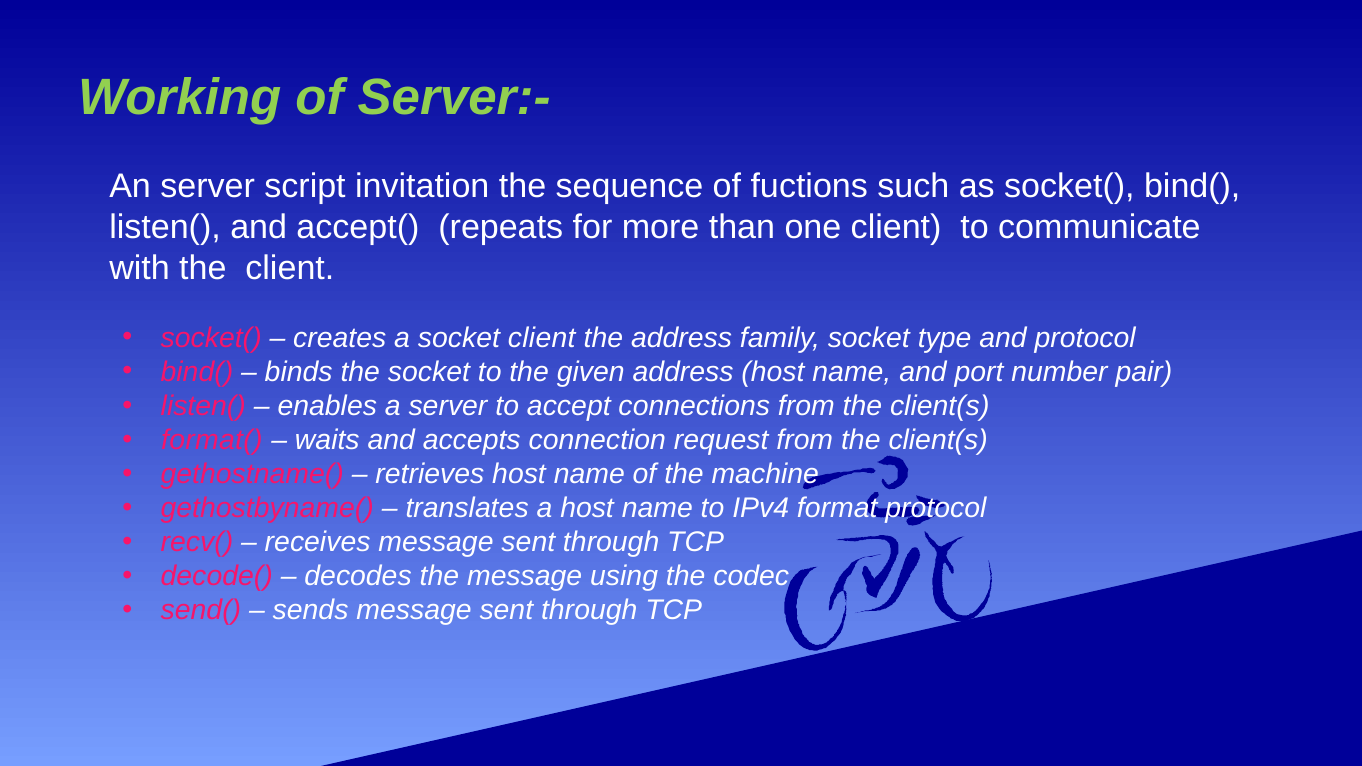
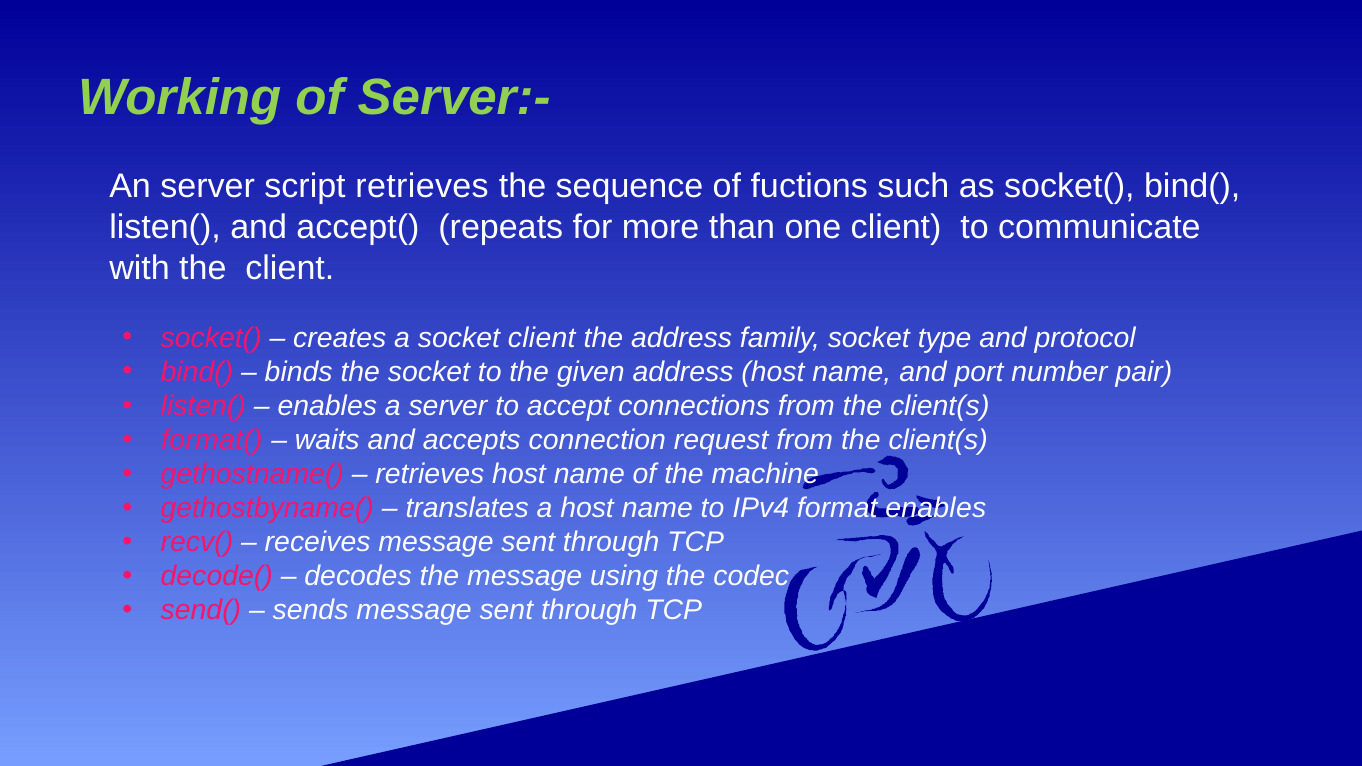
script invitation: invitation -> retrieves (422, 186)
format protocol: protocol -> enables (936, 509)
